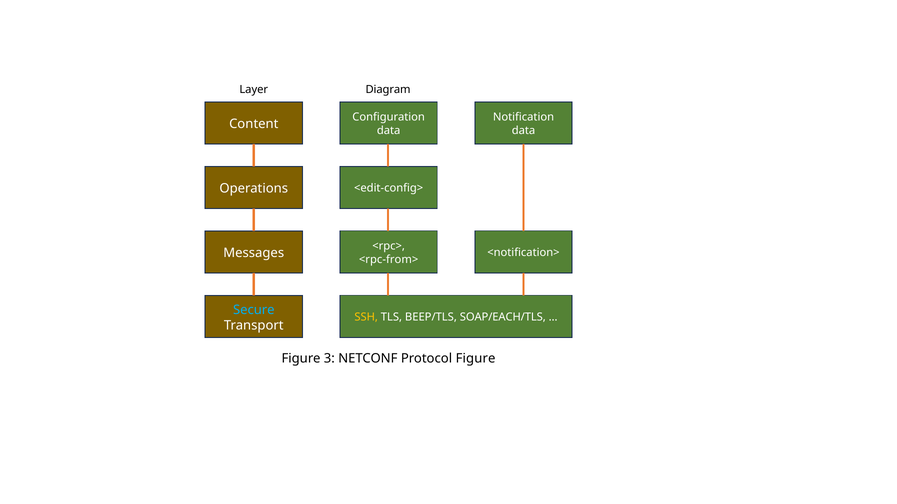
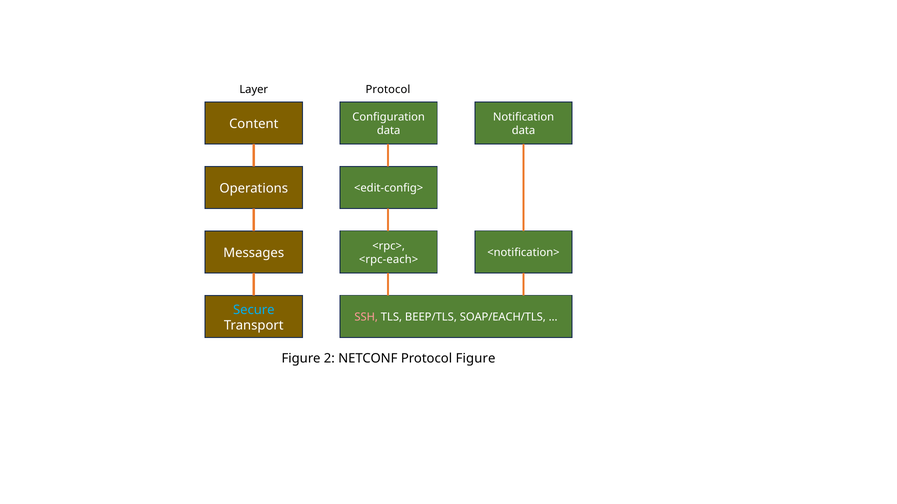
Layer Diagram: Diagram -> Protocol (388, 90)
<rpc-from>: <rpc-from> -> <rpc-each> (389, 260)
SSH colour: yellow -> pink (366, 317)
3: 3 -> 2 (329, 359)
